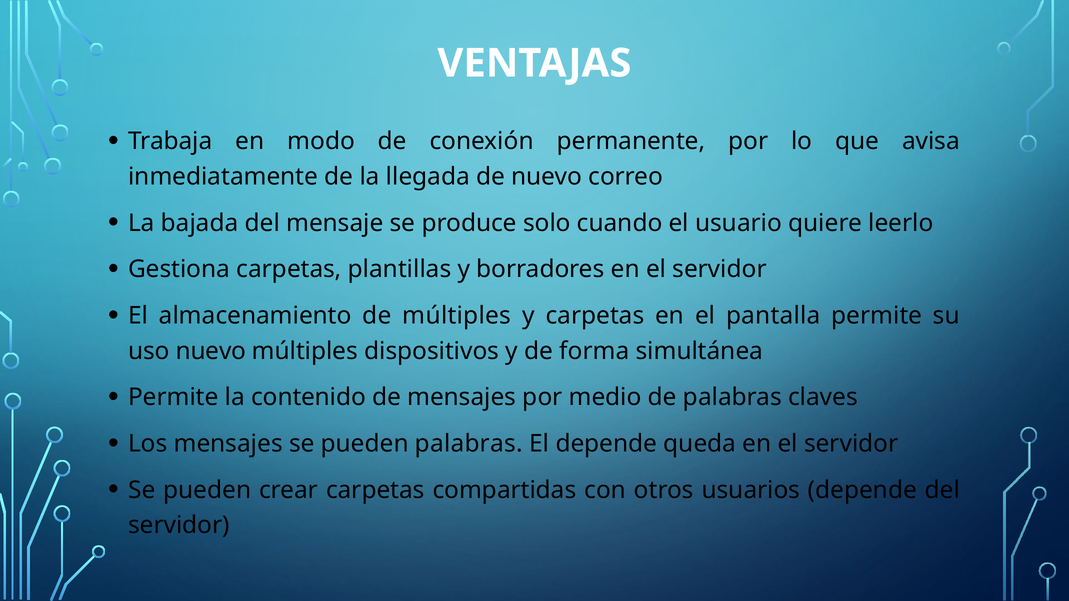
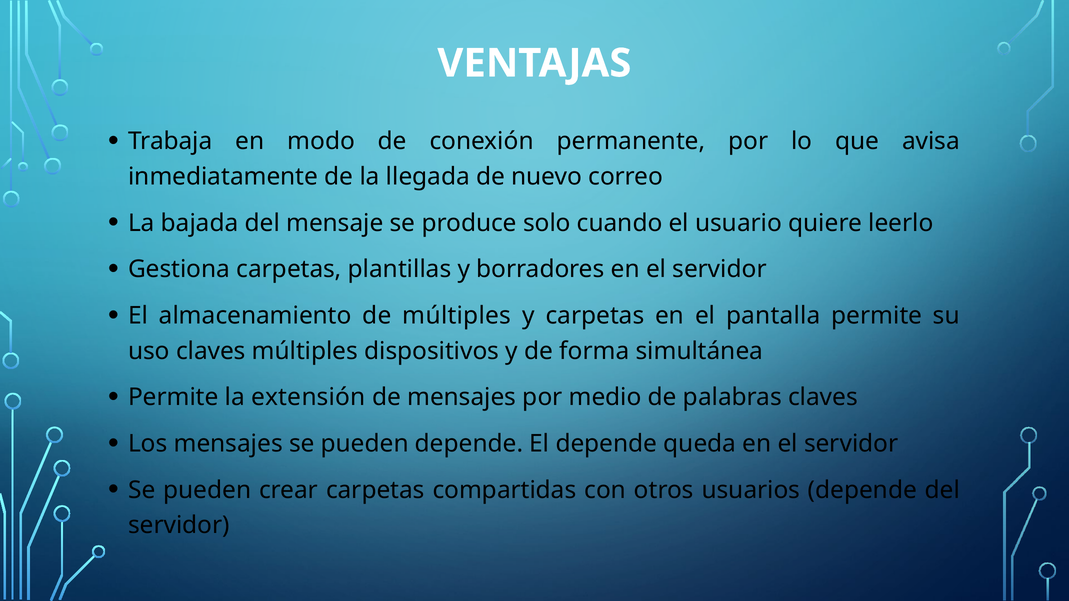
uso nuevo: nuevo -> claves (211, 351)
contenido: contenido -> extensión (308, 398)
pueden palabras: palabras -> depende (469, 444)
